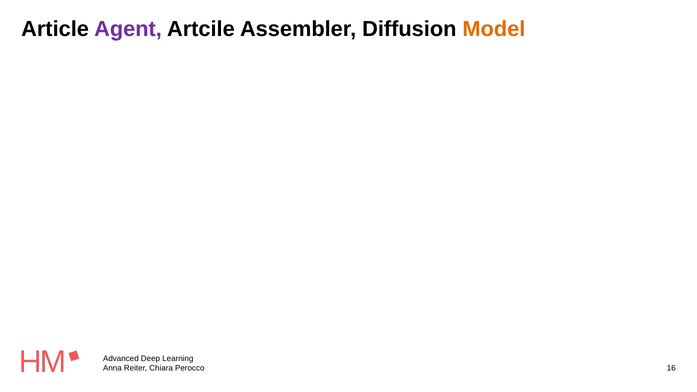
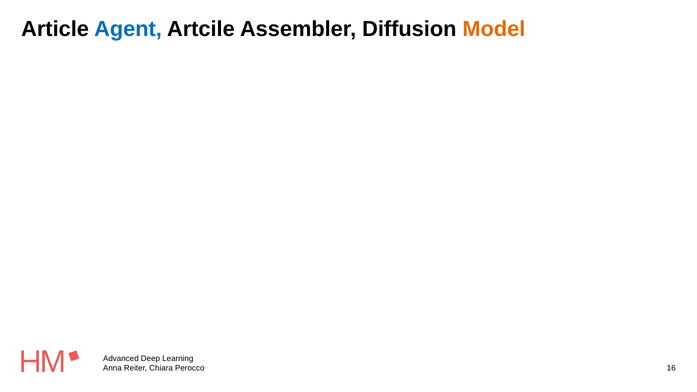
Agent colour: purple -> blue (128, 29)
